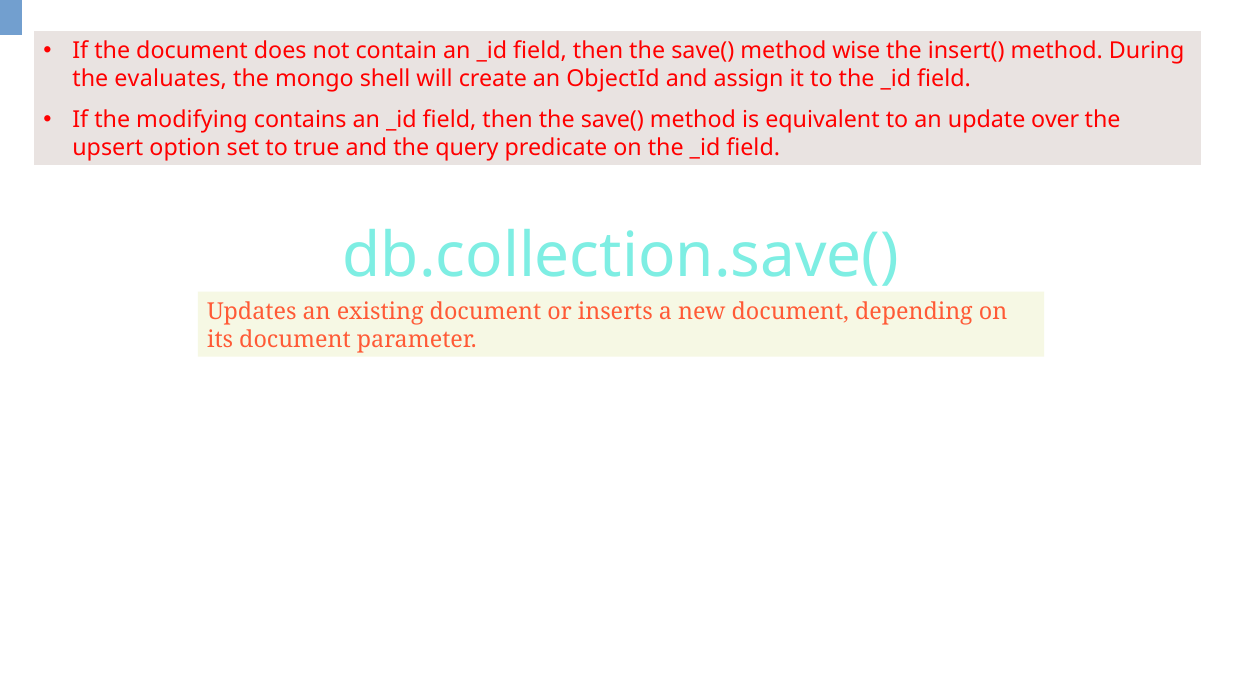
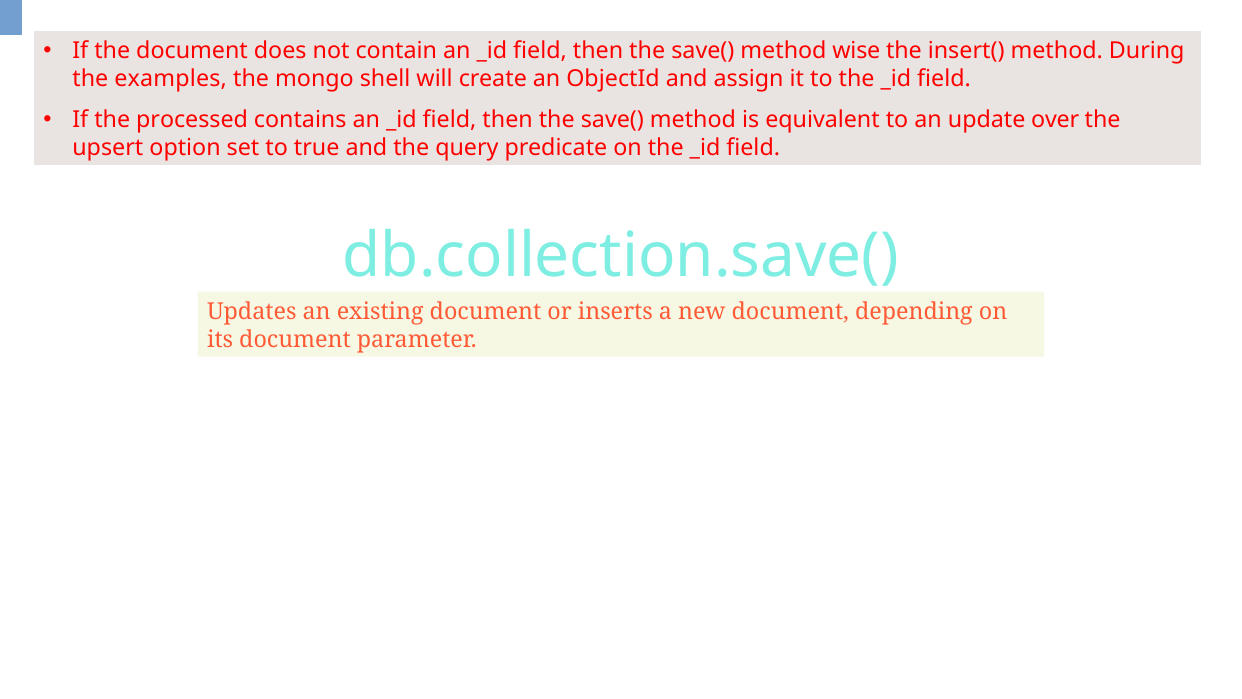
evaluates: evaluates -> examples (171, 79)
modifying: modifying -> processed (192, 119)
